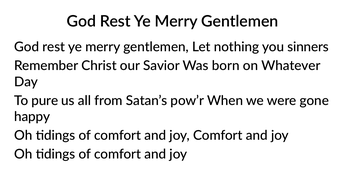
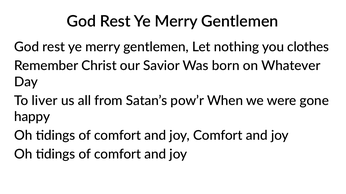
sinners: sinners -> clothes (308, 47)
pure: pure -> liver (45, 101)
